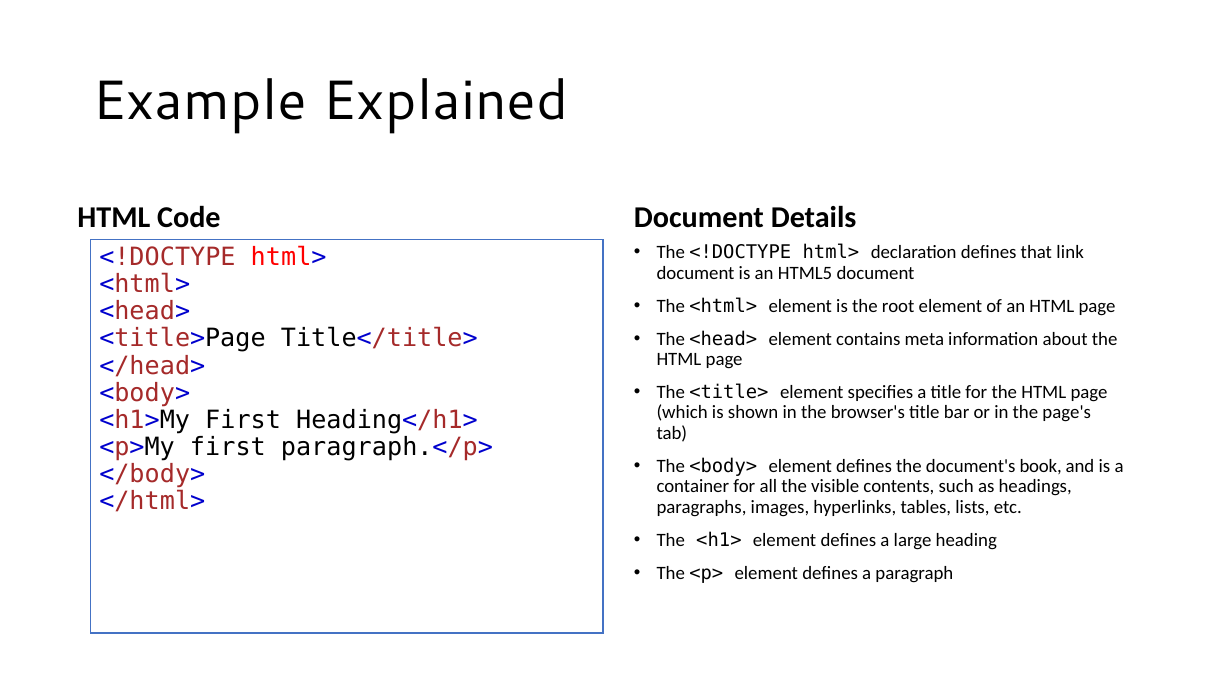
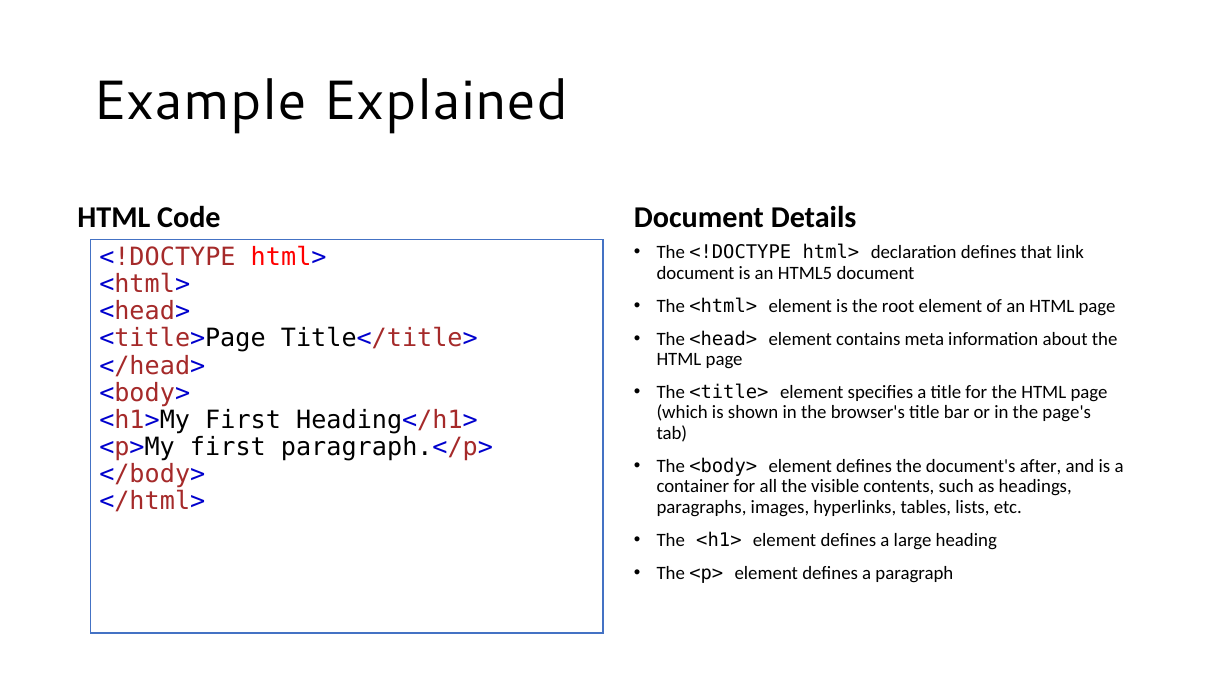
book: book -> after (1041, 466)
